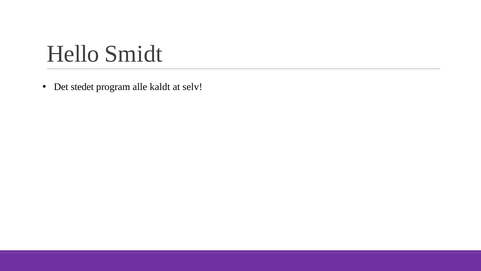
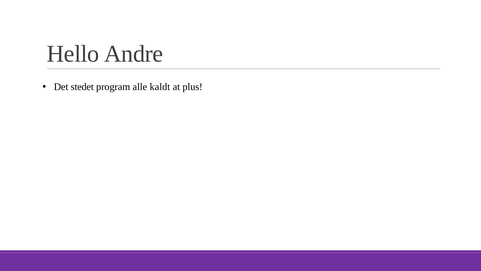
Smidt: Smidt -> Andre (134, 54)
selv: selv -> plus (193, 87)
